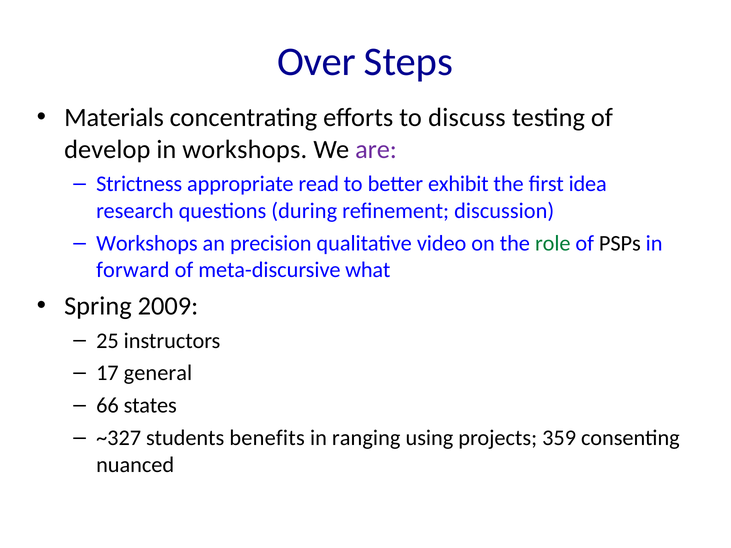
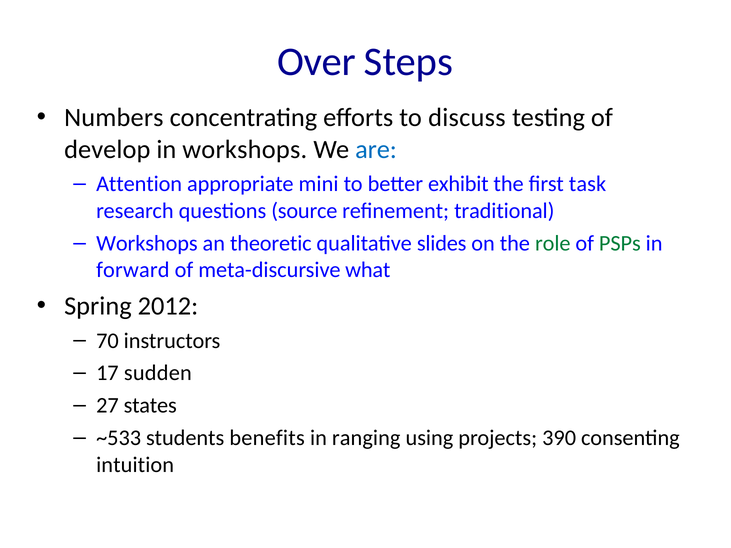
Materials: Materials -> Numbers (114, 118)
are colour: purple -> blue (376, 149)
Strictness: Strictness -> Attention (139, 184)
read: read -> mini (319, 184)
idea: idea -> task (588, 184)
during: during -> source (304, 211)
discussion: discussion -> traditional (504, 211)
precision: precision -> theoretic (271, 243)
video: video -> slides (442, 243)
PSPs colour: black -> green (620, 243)
2009: 2009 -> 2012 (168, 306)
25: 25 -> 70 (107, 341)
general: general -> sudden (158, 373)
66: 66 -> 27 (107, 406)
~327: ~327 -> ~533 (119, 438)
359: 359 -> 390 (559, 438)
nuanced: nuanced -> intuition (135, 465)
